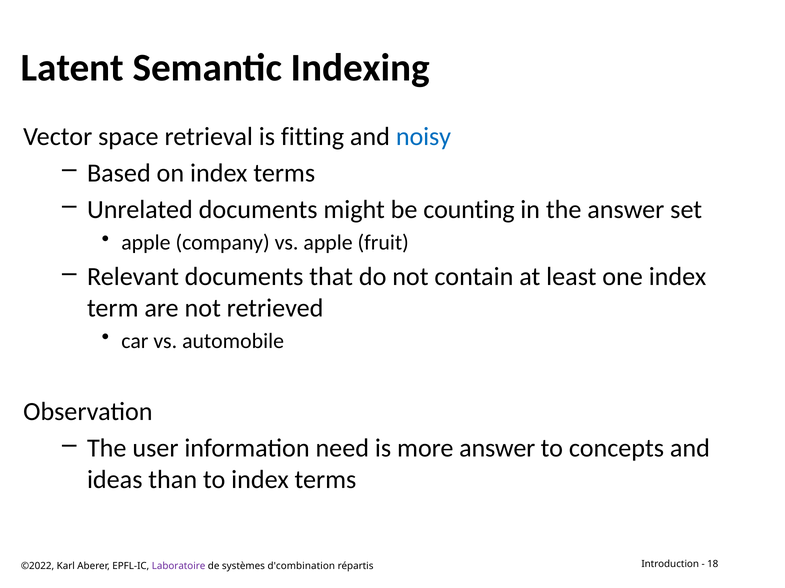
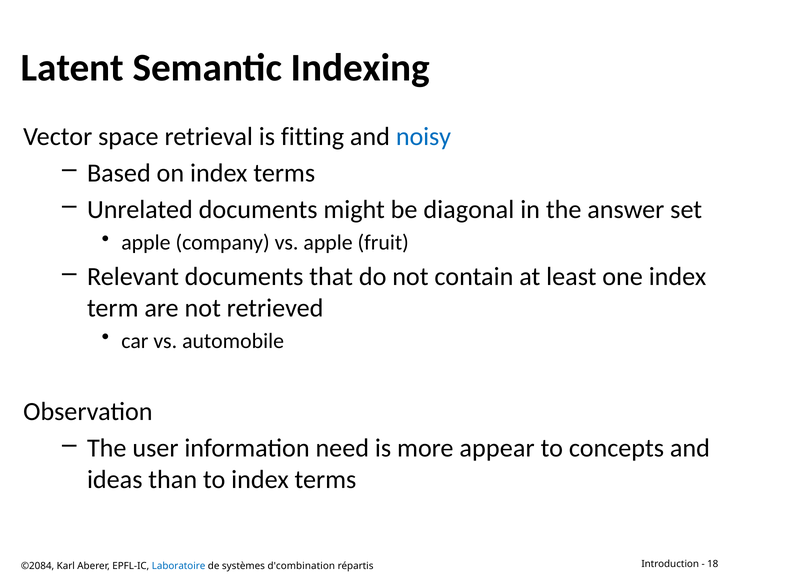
counting: counting -> diagonal (469, 210)
more answer: answer -> appear (497, 449)
©2022: ©2022 -> ©2084 (38, 567)
Laboratoire colour: purple -> blue (179, 567)
